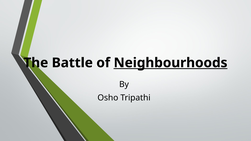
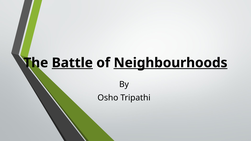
Battle underline: none -> present (72, 63)
